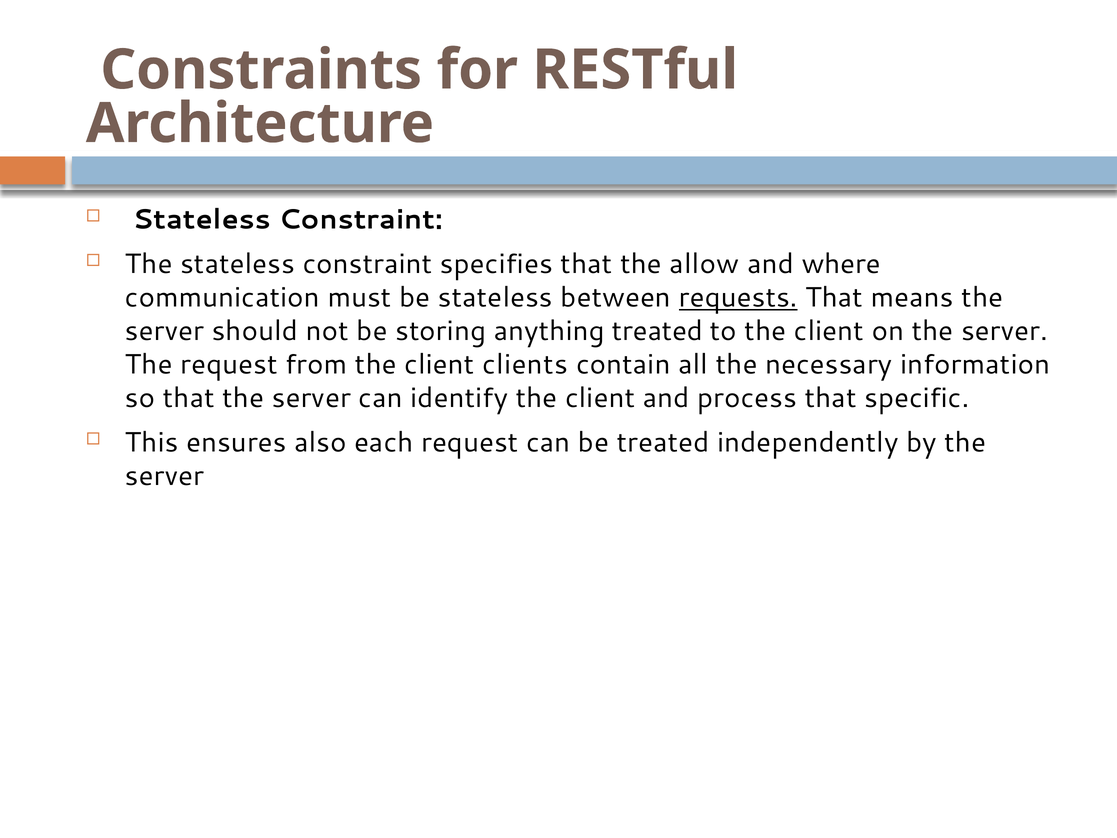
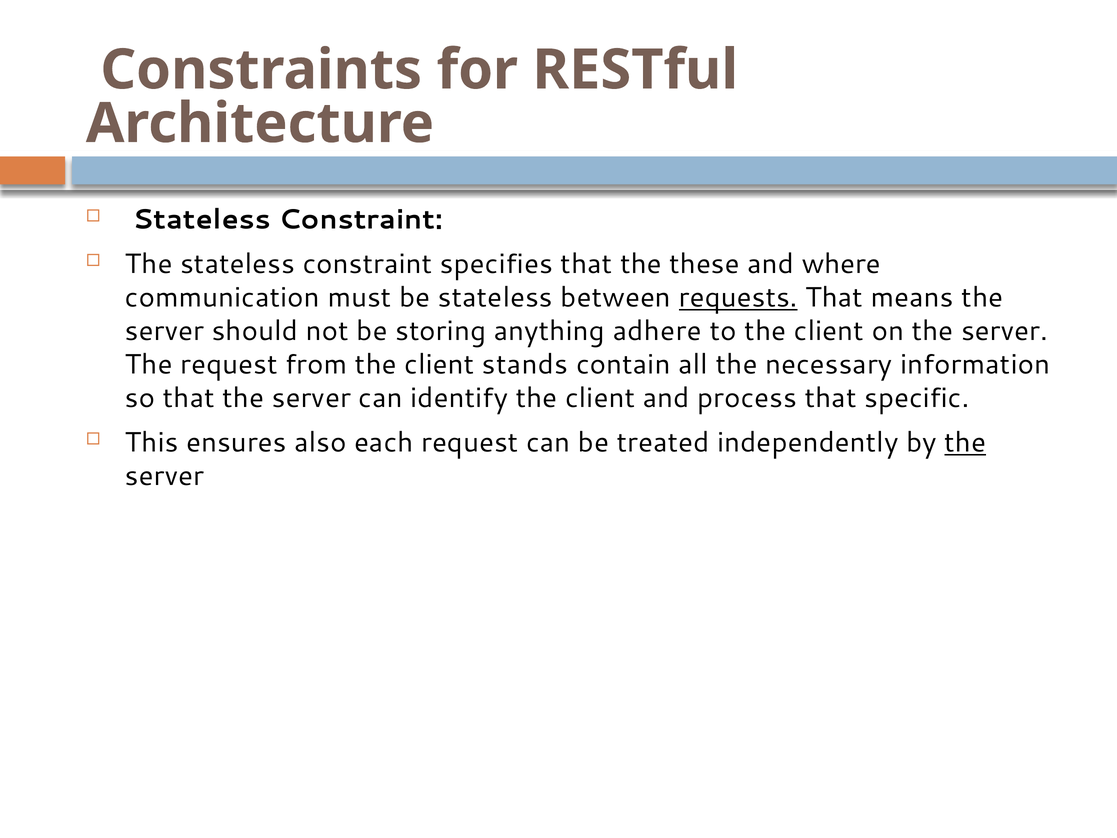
allow: allow -> these (705, 264)
anything treated: treated -> adhere (657, 331)
clients: clients -> stands (525, 365)
the underline: none -> present (965, 442)
